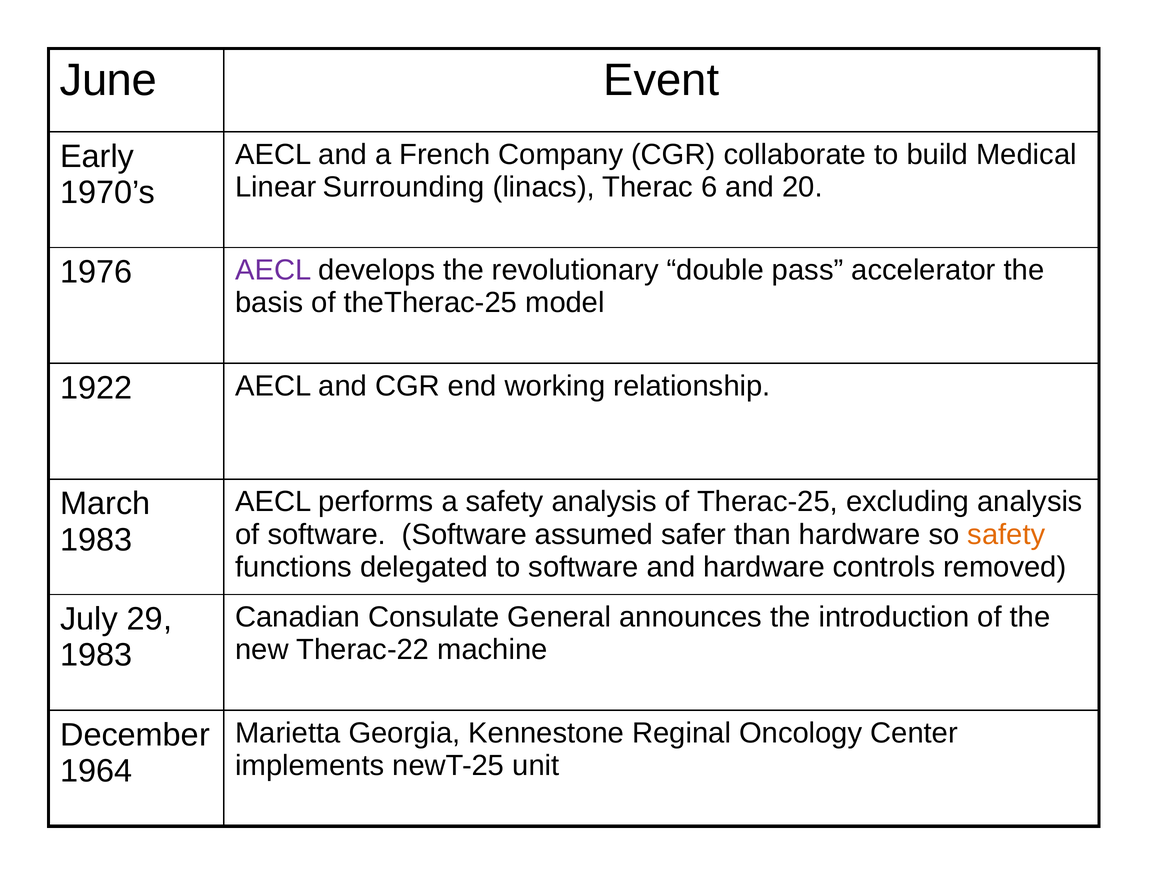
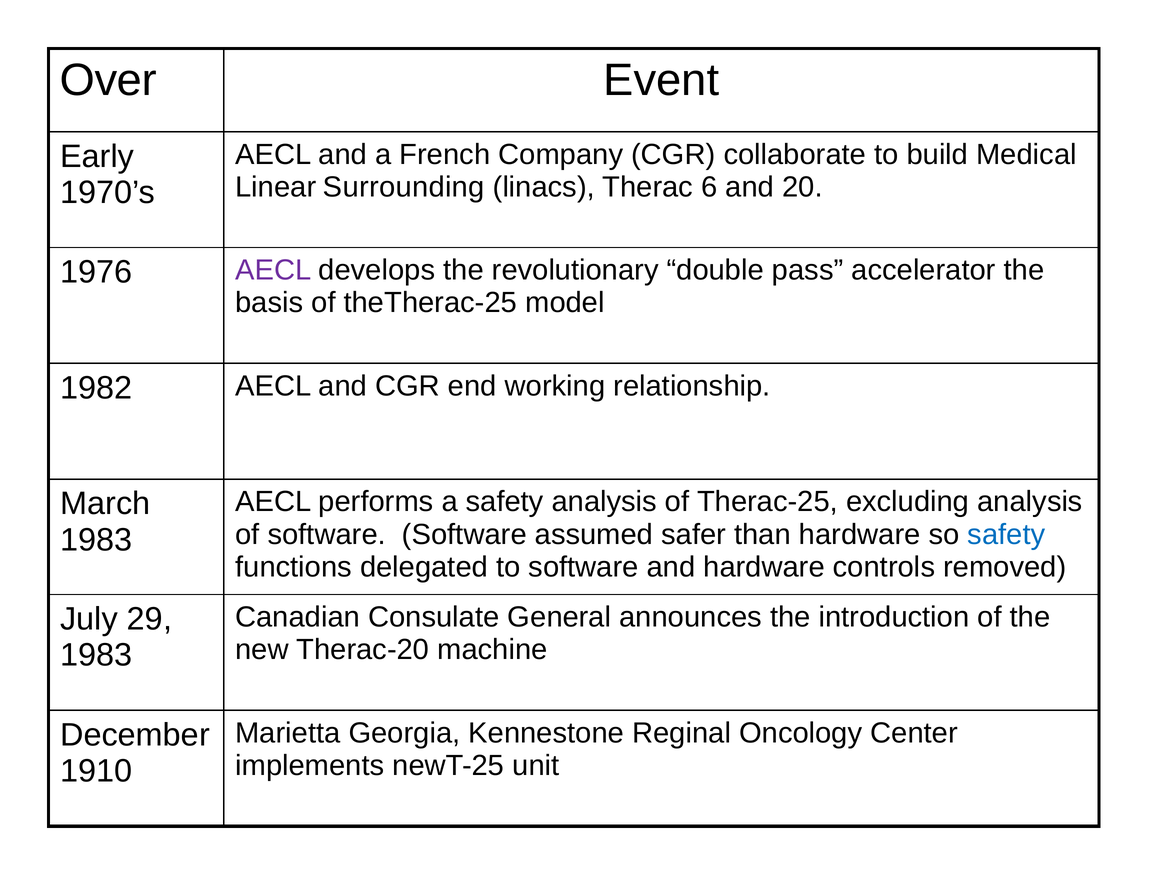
June: June -> Over (108, 80)
1922: 1922 -> 1982 (96, 388)
safety colour: orange -> blue (1006, 535)
Therac-22: Therac-22 -> Therac-20 (363, 650)
1964: 1964 -> 1910 (96, 771)
